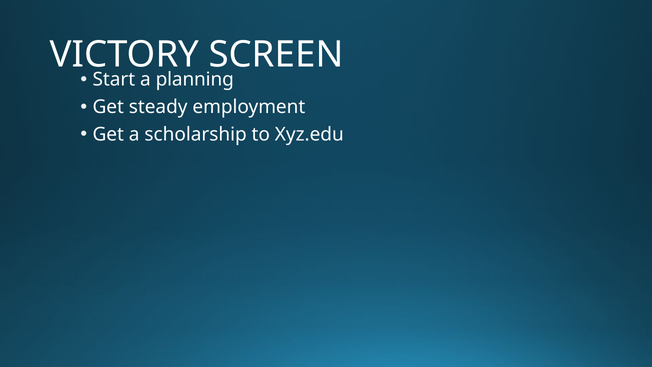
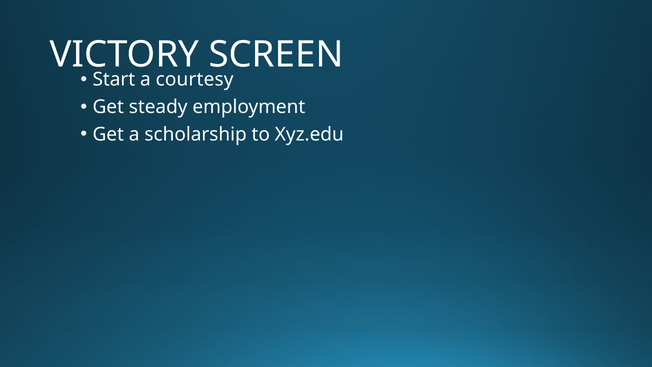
planning: planning -> courtesy (195, 80)
